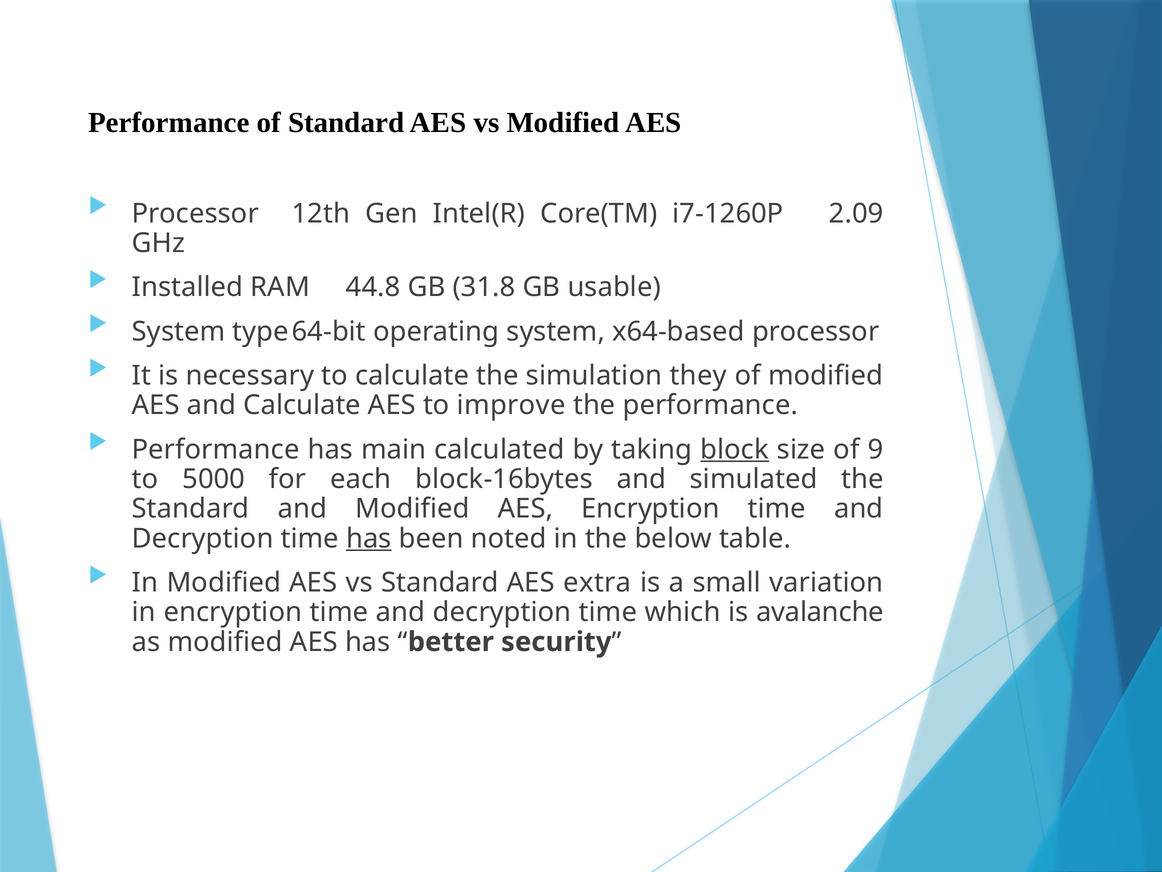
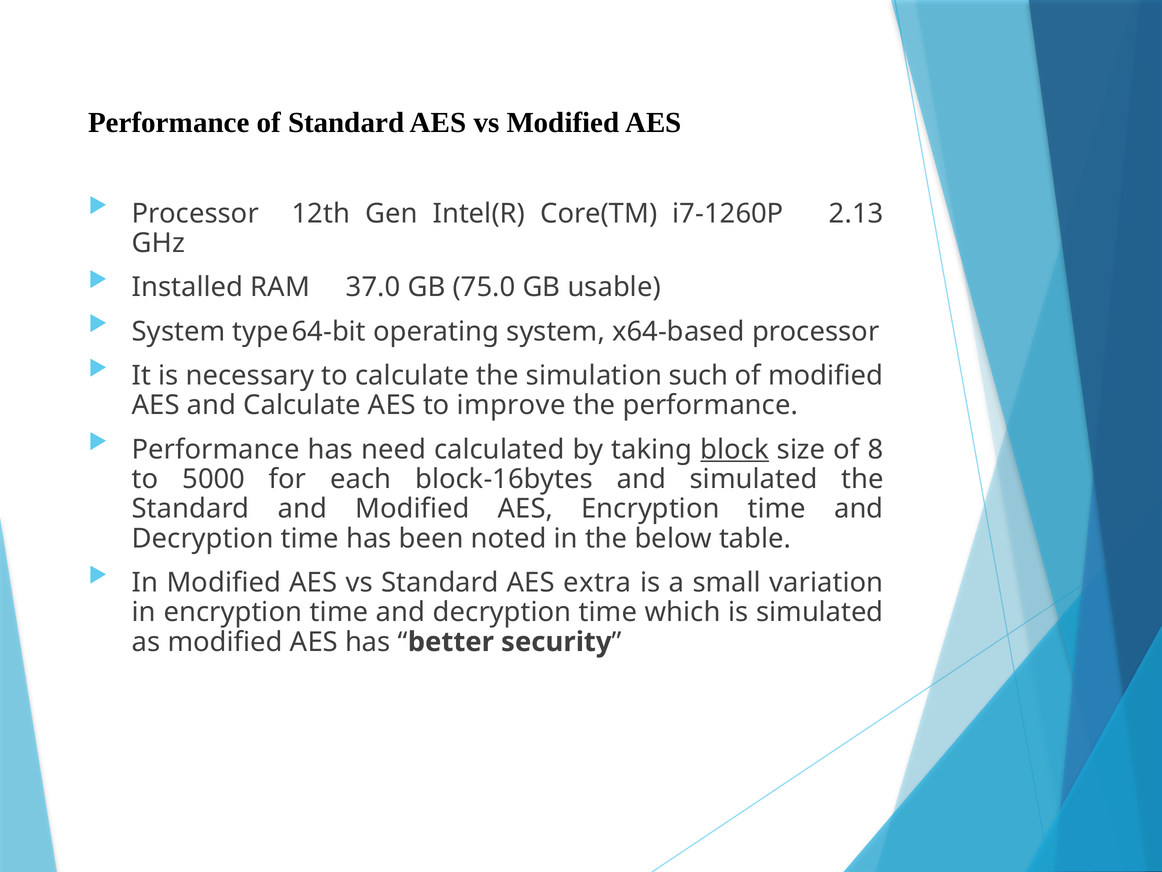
2.09: 2.09 -> 2.13 (856, 213)
44.8: 44.8 -> 37.0 (373, 287)
31.8: 31.8 -> 75.0 (484, 287)
they: they -> such (699, 375)
main: main -> need (394, 449)
9: 9 -> 8 (875, 449)
has underline: present -> none (369, 538)
is avalanche: avalanche -> simulated (820, 612)
